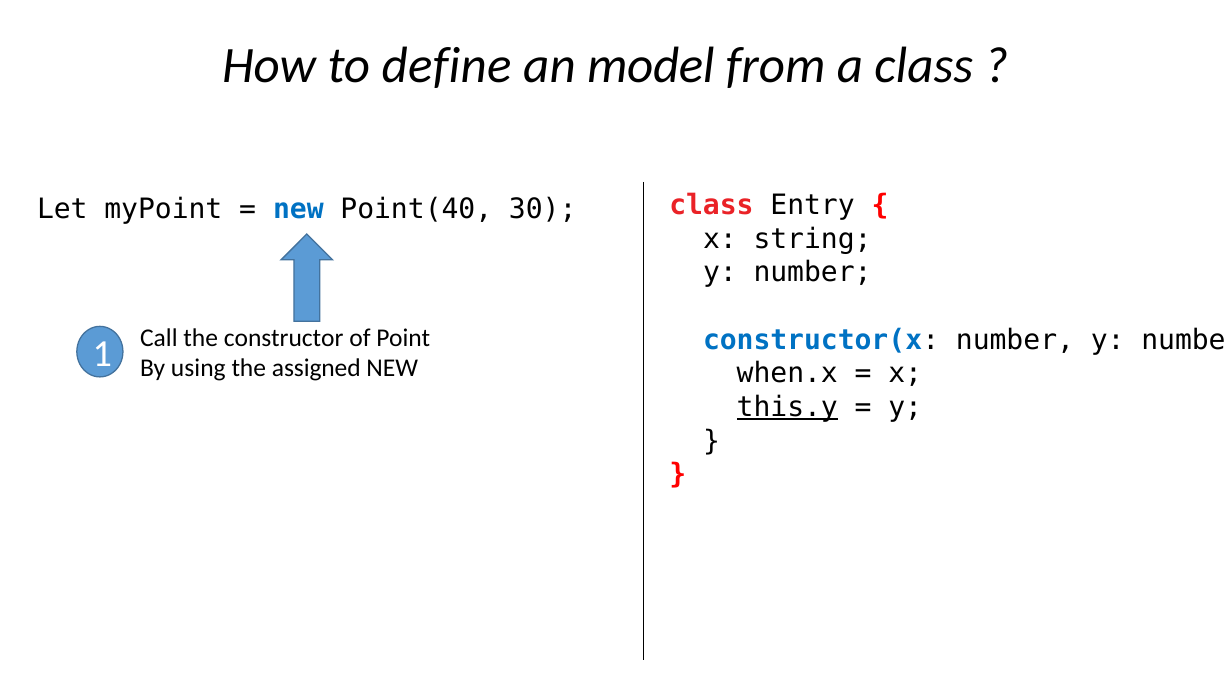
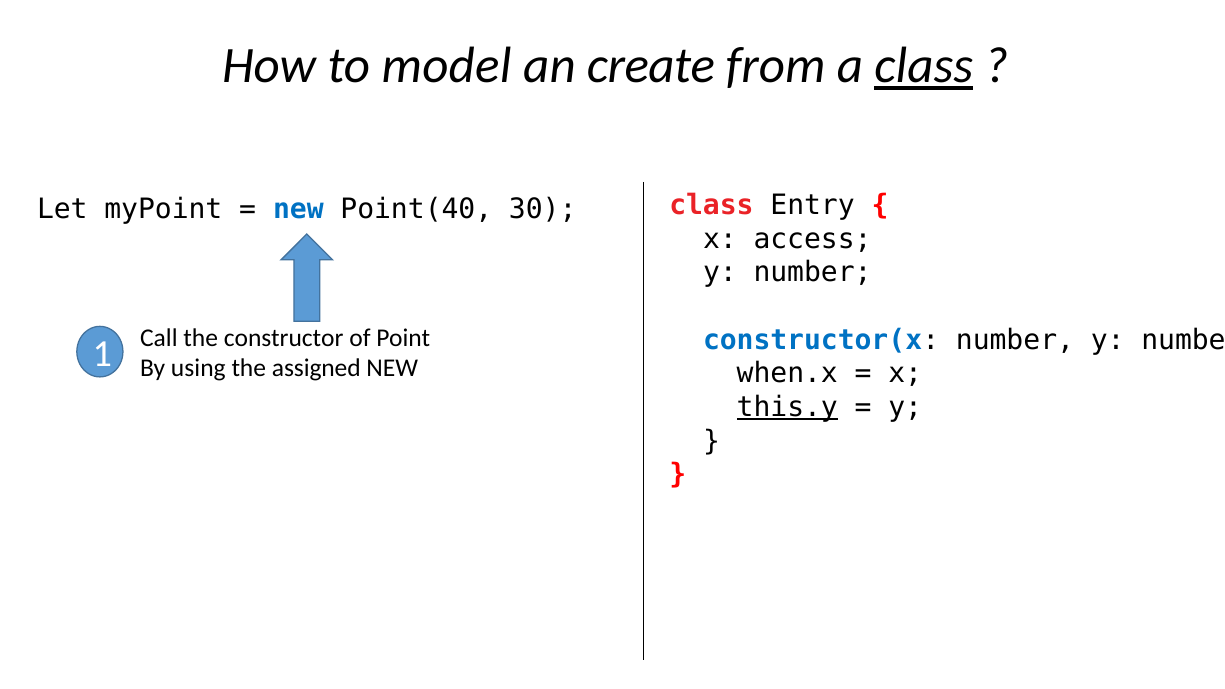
define: define -> model (447, 66)
model: model -> create (651, 66)
class underline: none -> present (924, 66)
string: string -> access (813, 239)
